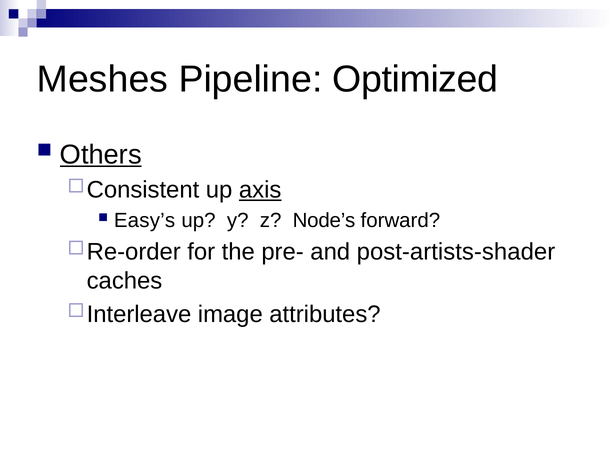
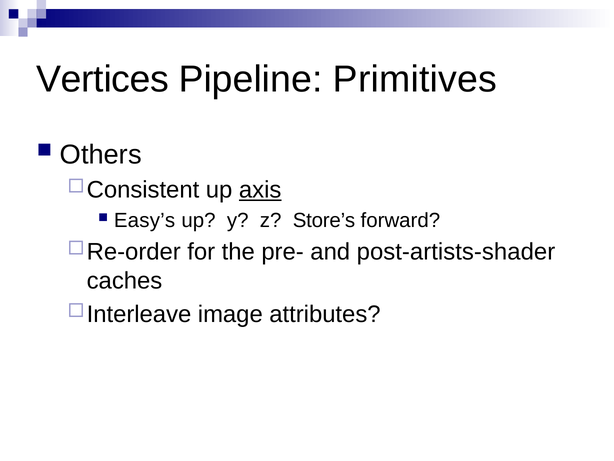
Meshes: Meshes -> Vertices (103, 79)
Optimized: Optimized -> Primitives (415, 79)
Others underline: present -> none (101, 154)
Node’s: Node’s -> Store’s (324, 220)
